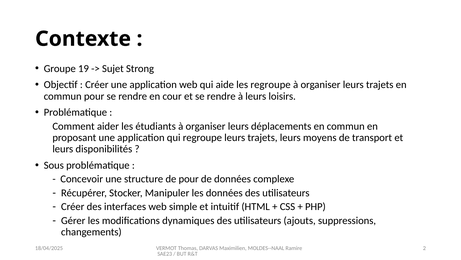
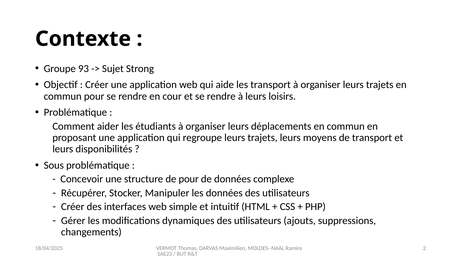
19: 19 -> 93 (84, 68)
les regroupe: regroupe -> transport (271, 85)
